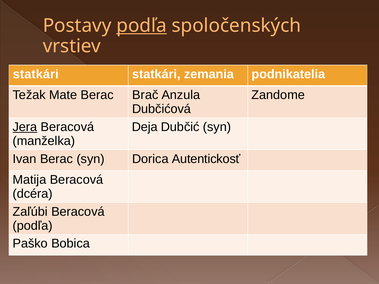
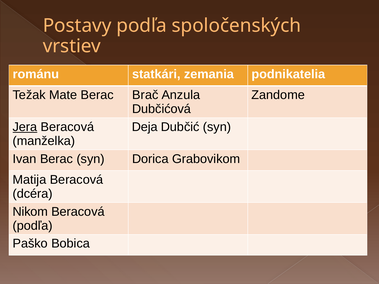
podľa underline: present -> none (142, 26)
statkári: statkári -> románu (36, 74)
Autentickosť: Autentickosť -> Grabovikom (206, 159)
Zaľúbi: Zaľúbi -> Nikom (30, 212)
